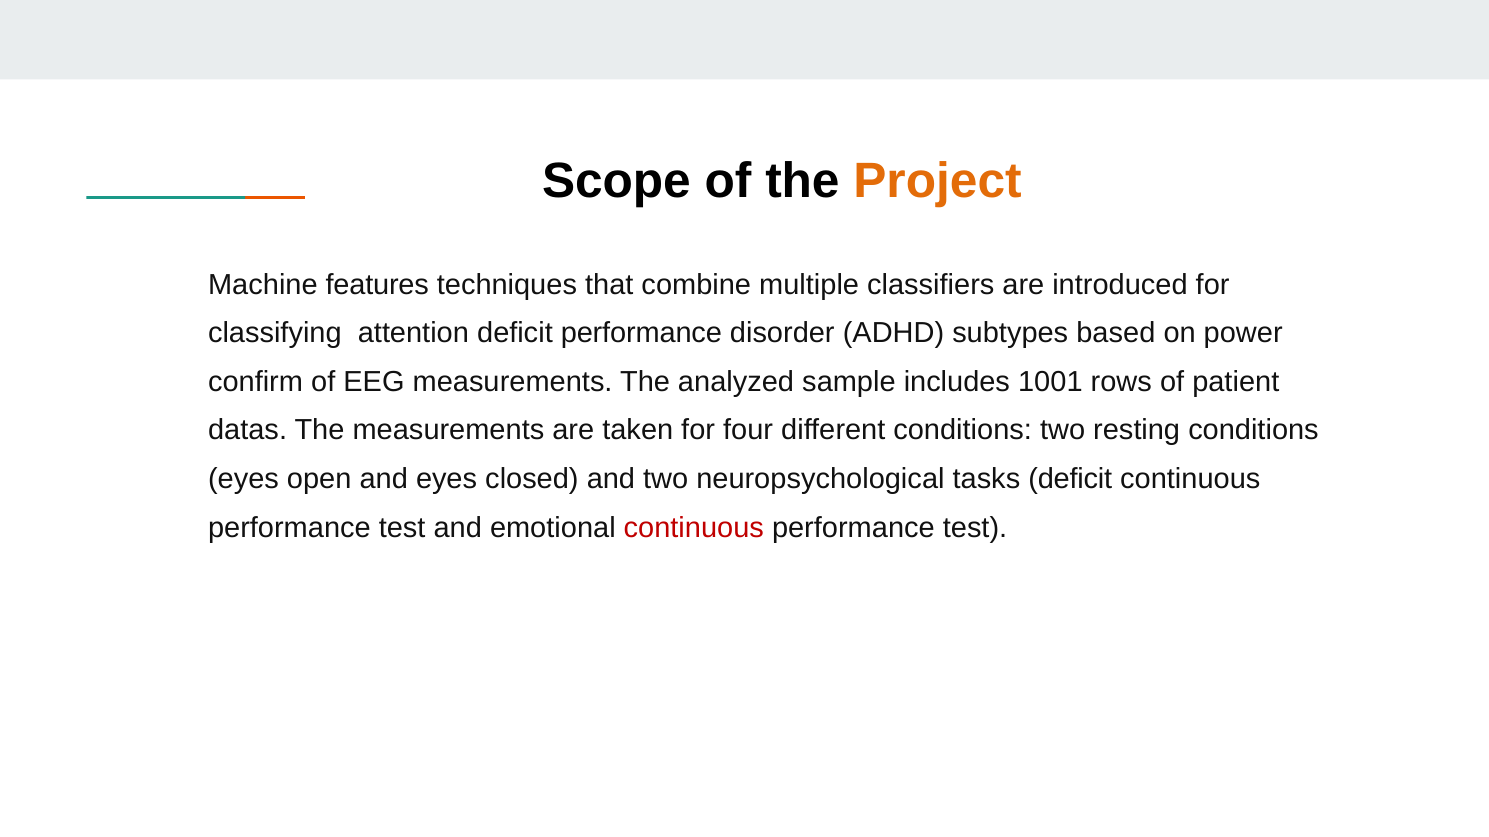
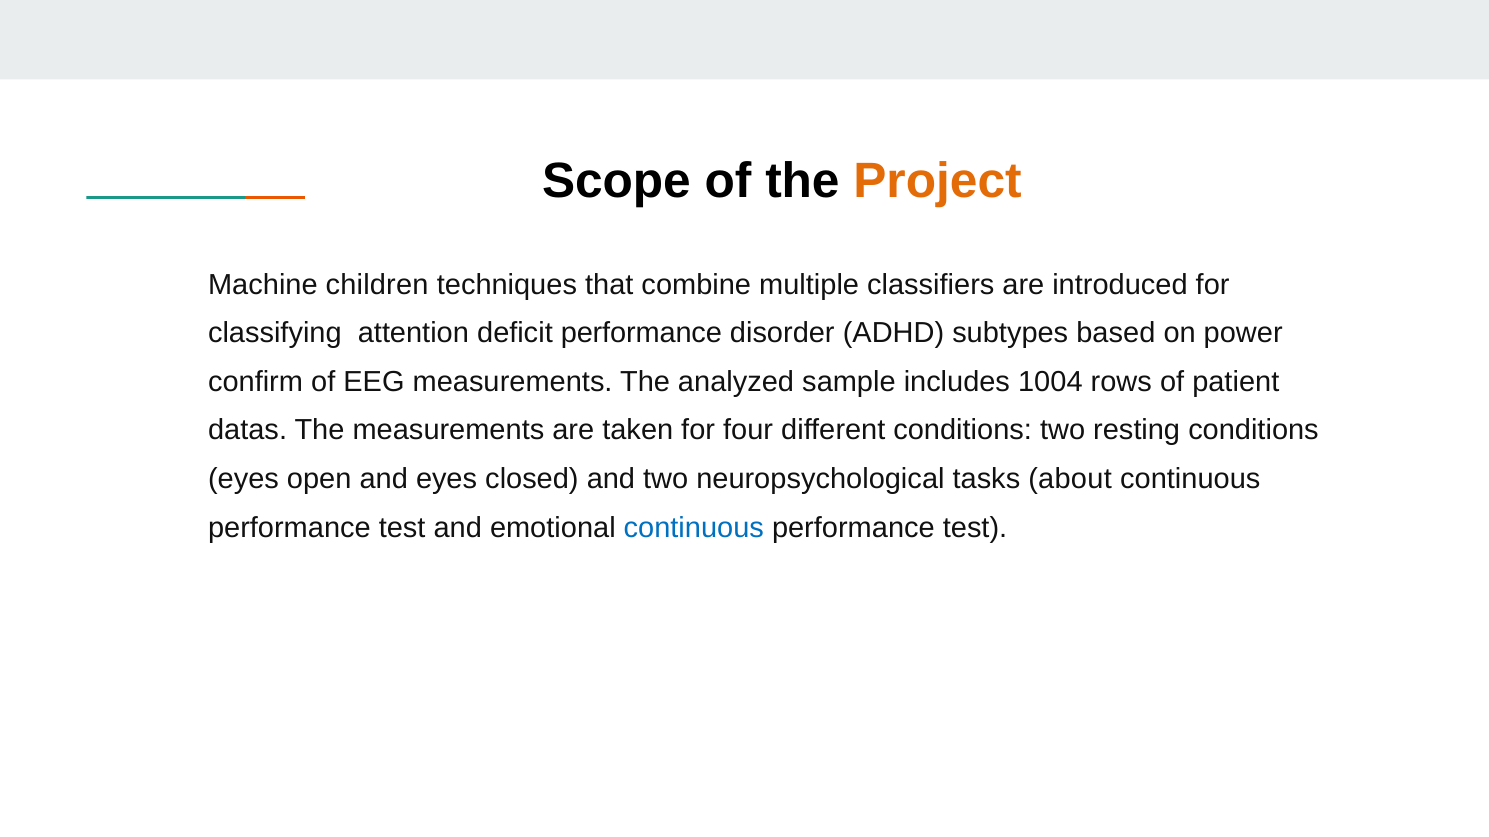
features: features -> children (377, 285)
1001: 1001 -> 1004 (1050, 382)
tasks deficit: deficit -> about (1070, 479)
continuous colour: red -> blue (694, 528)
